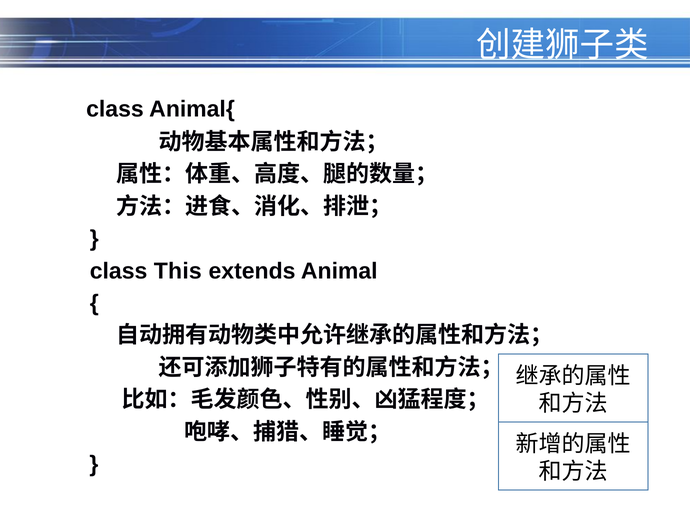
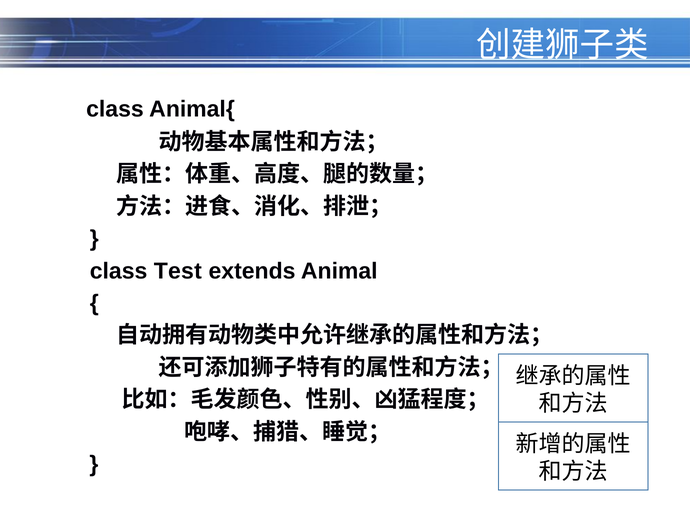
This: This -> Test (178, 271)
